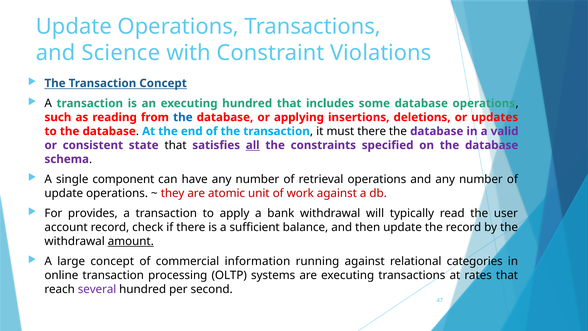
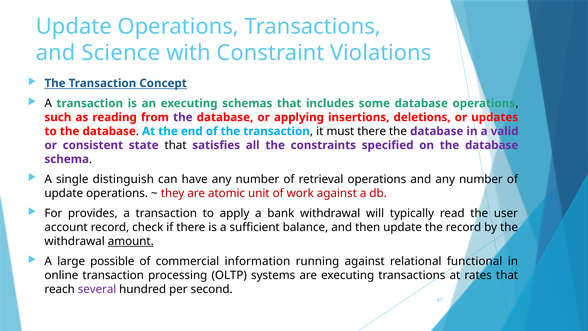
executing hundred: hundred -> schemas (247, 103)
the colour: blue -> purple (183, 117)
all underline: present -> none (253, 145)
component: component -> distinguish (123, 179)
large concept: concept -> possible (112, 261)
categories: categories -> functional (475, 261)
